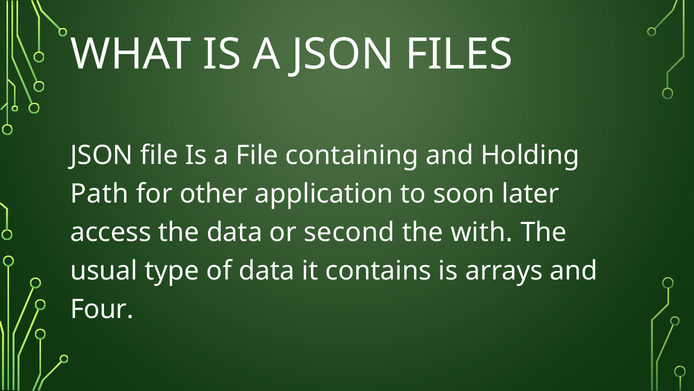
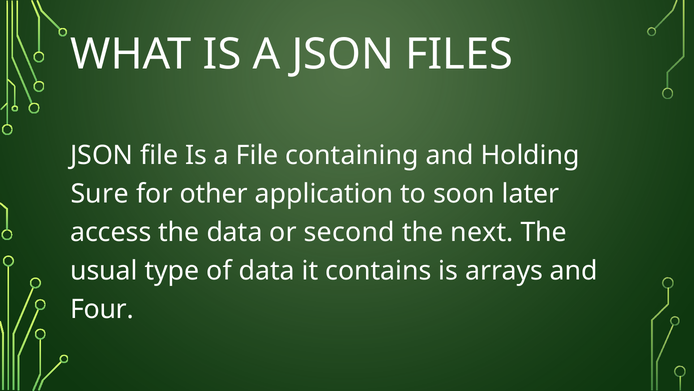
Path: Path -> Sure (100, 193)
with: with -> next (482, 232)
